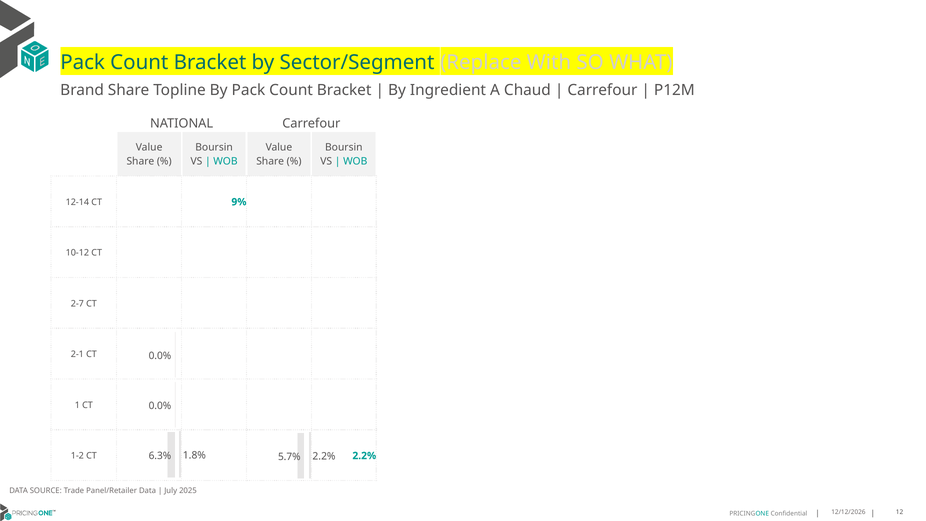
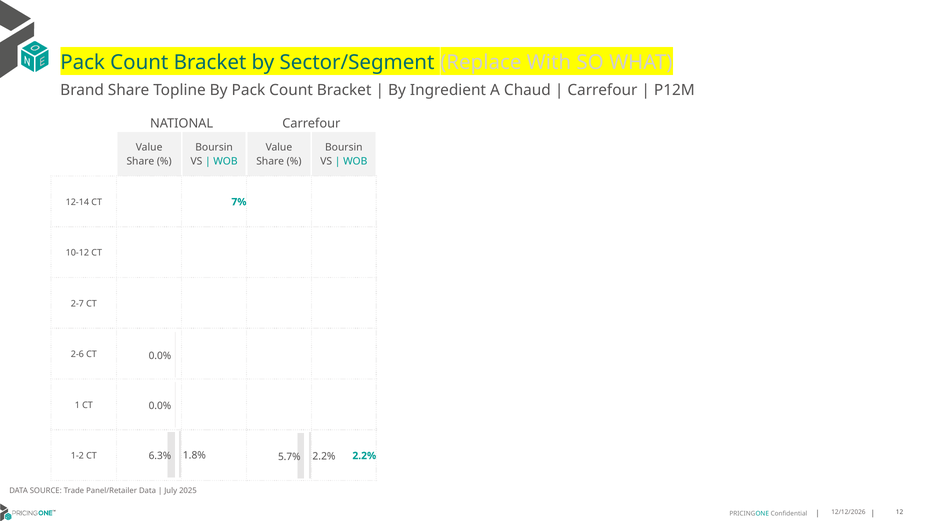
9%: 9% -> 7% (239, 202)
2-1: 2-1 -> 2-6 (77, 354)
